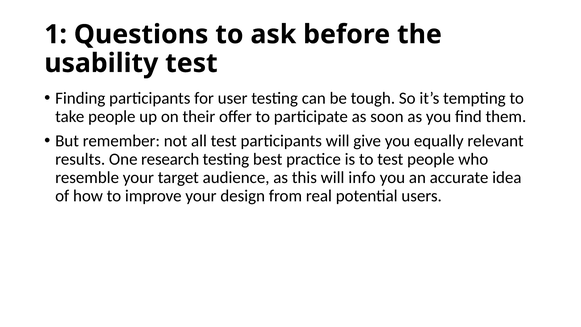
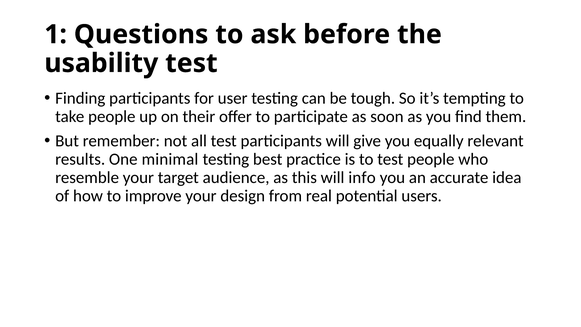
research: research -> minimal (170, 159)
